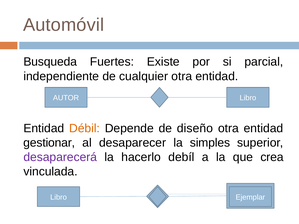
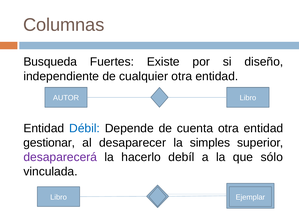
Automóvil: Automóvil -> Columnas (64, 25)
parcial: parcial -> diseño (264, 62)
Débil colour: orange -> blue (85, 128)
diseño: diseño -> cuenta (195, 128)
crea: crea -> sólo (272, 157)
